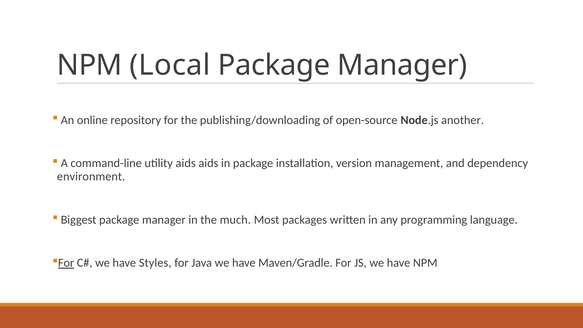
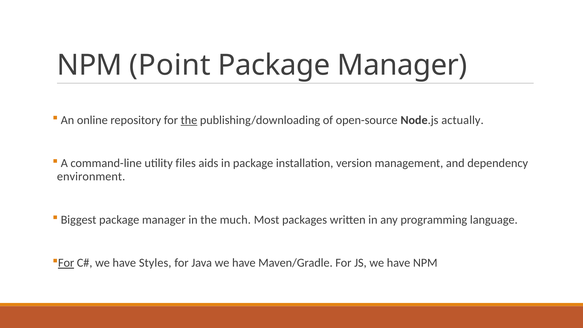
Local: Local -> Point (170, 65)
the underline: none -> present (189, 120)
another: another -> actually (463, 120)
utility aids: aids -> files (186, 163)
